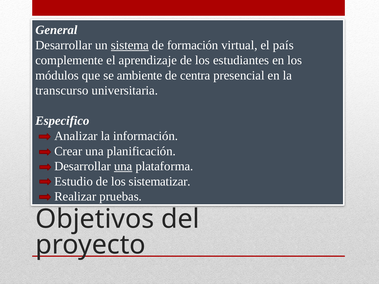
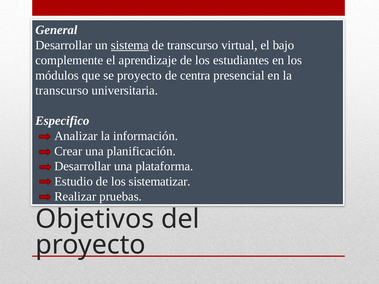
de formación: formación -> transcurso (193, 45)
país: país -> bajo (283, 45)
se ambiente: ambiente -> proyecto (139, 75)
una underline: present -> none (123, 166)
